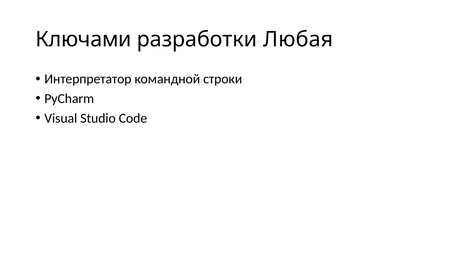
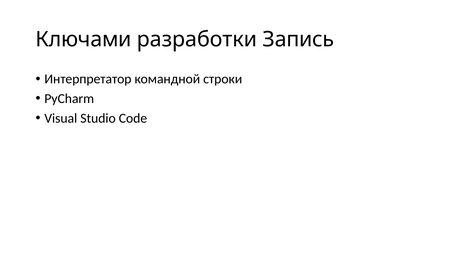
Любая: Любая -> Запись (298, 39)
